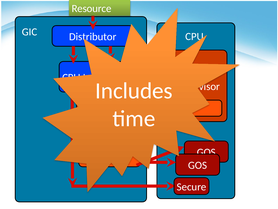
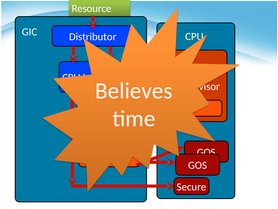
Includes: Includes -> Believes (134, 91)
